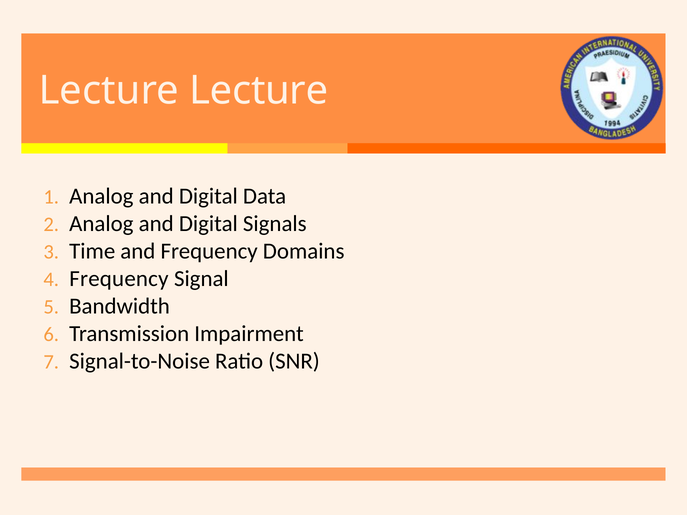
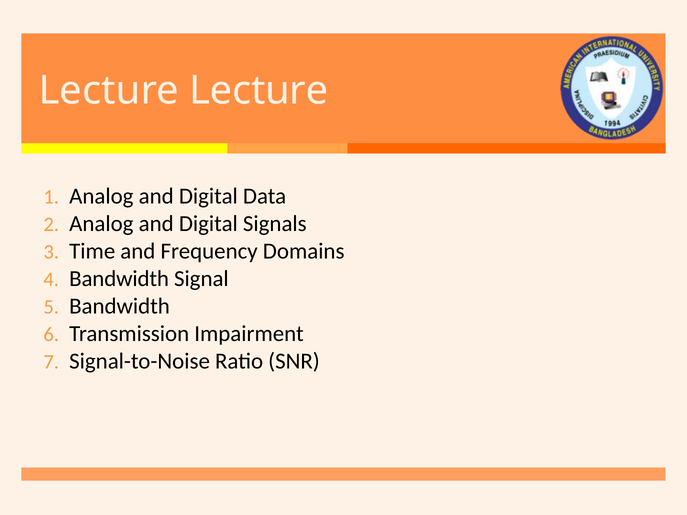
Frequency: Frequency -> Bandwidth (119, 279)
